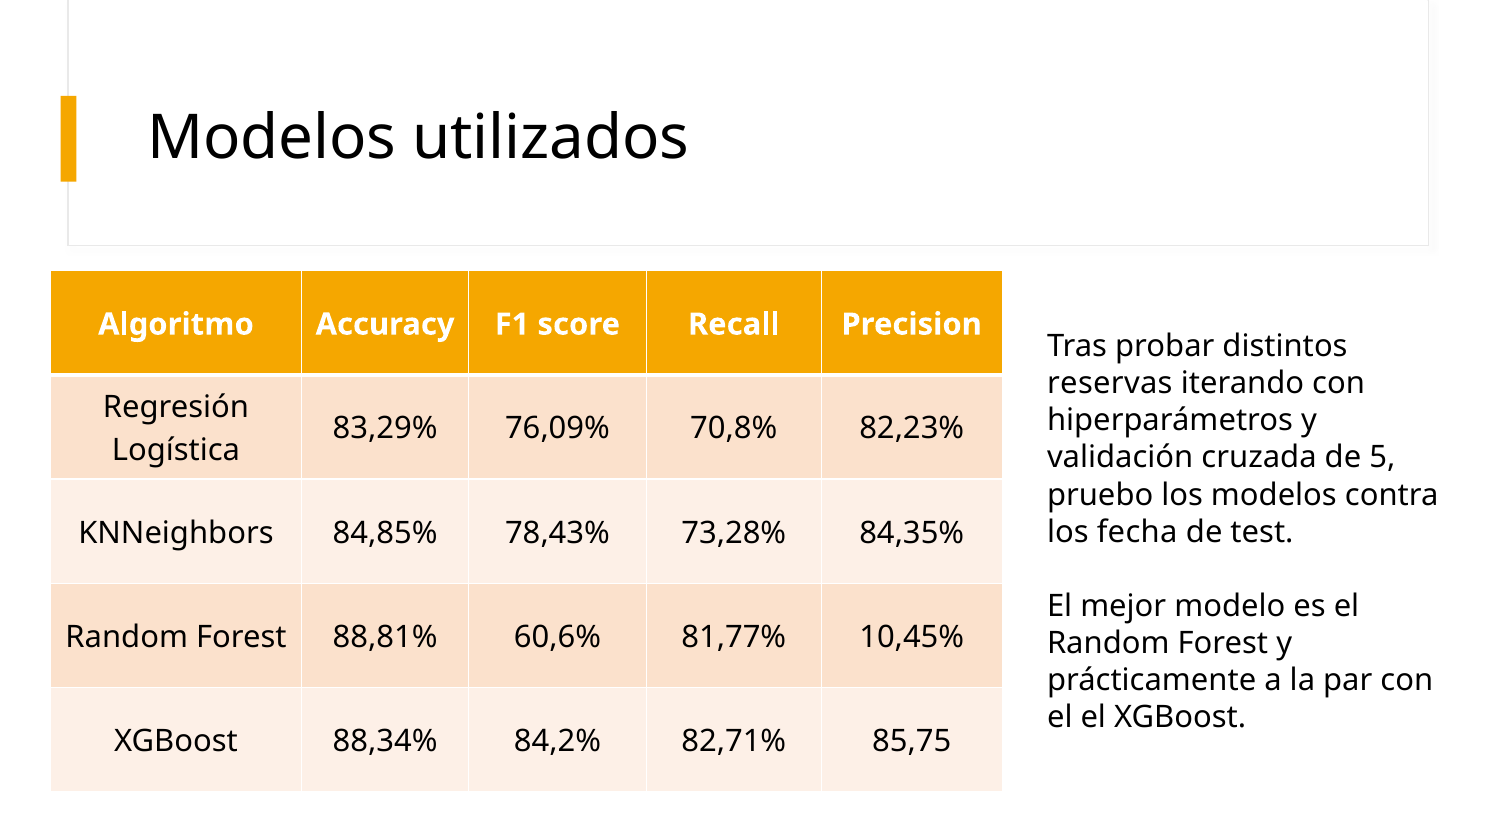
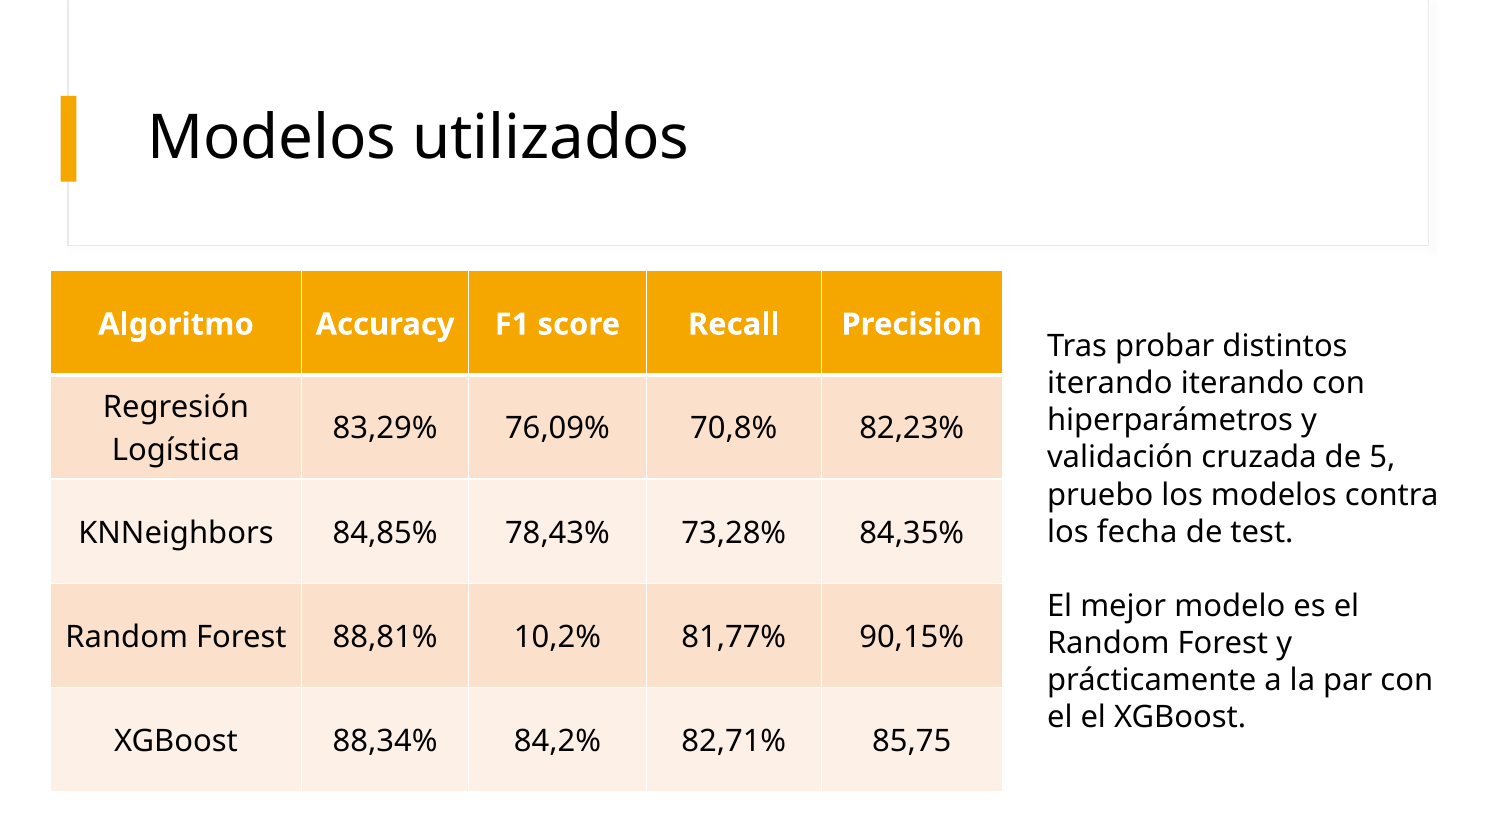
reservas: reservas -> iterando (1110, 384)
60,6%: 60,6% -> 10,2% (557, 638)
10,45%: 10,45% -> 90,15% (912, 638)
